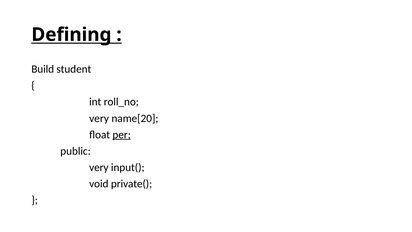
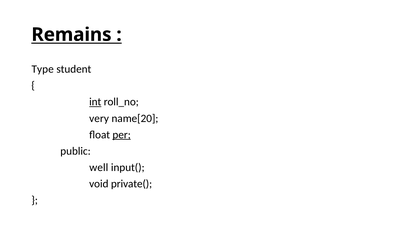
Defining: Defining -> Remains (71, 35)
Build: Build -> Type (43, 69)
int underline: none -> present (95, 102)
very: very -> well (99, 167)
